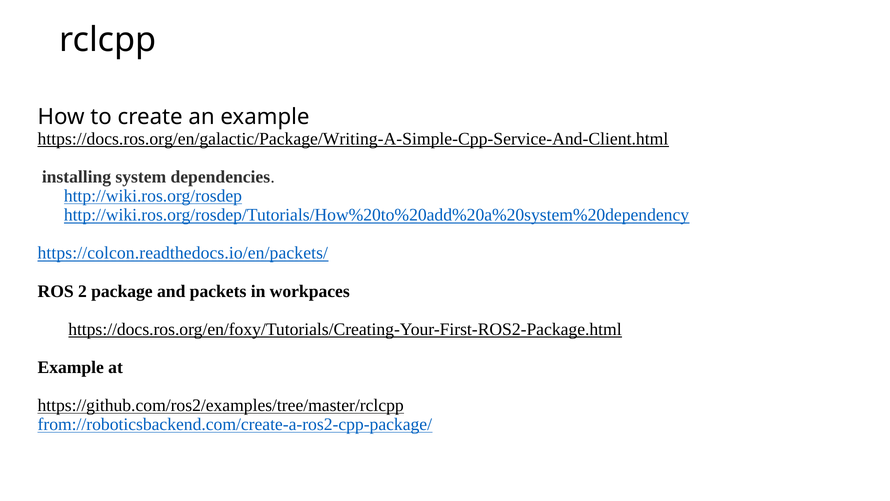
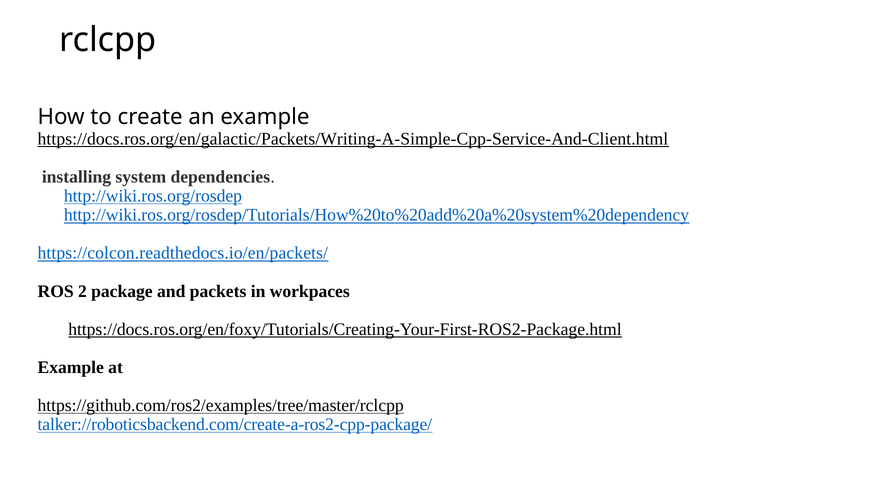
https://docs.ros.org/en/galactic/Package/Writing-A-Simple-Cpp-Service-And-Client.html: https://docs.ros.org/en/galactic/Package/Writing-A-Simple-Cpp-Service-And-Client.html -> https://docs.ros.org/en/galactic/Packets/Writing-A-Simple-Cpp-Service-And-Client.html (353, 139)
from://roboticsbackend.com/create-a-ros2-cpp-package/: from://roboticsbackend.com/create-a-ros2-cpp-package/ -> talker://roboticsbackend.com/create-a-ros2-cpp-package/ (235, 424)
